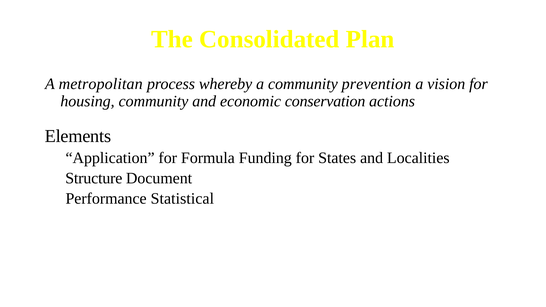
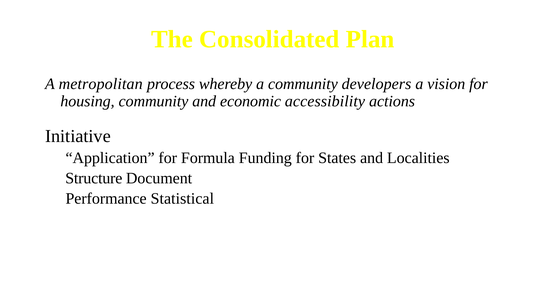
prevention: prevention -> developers (377, 84)
conservation: conservation -> accessibility (325, 101)
Elements: Elements -> Initiative (78, 136)
